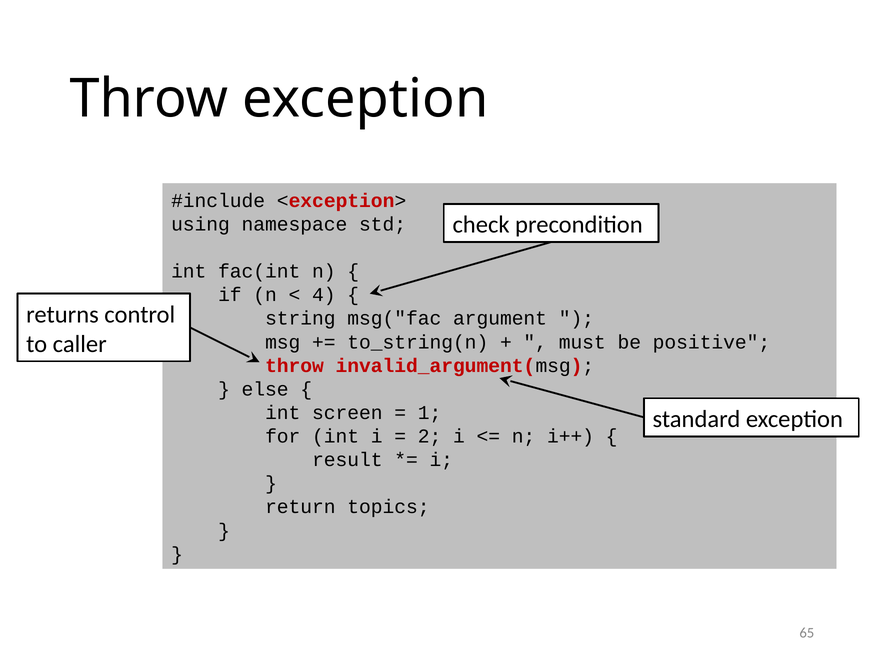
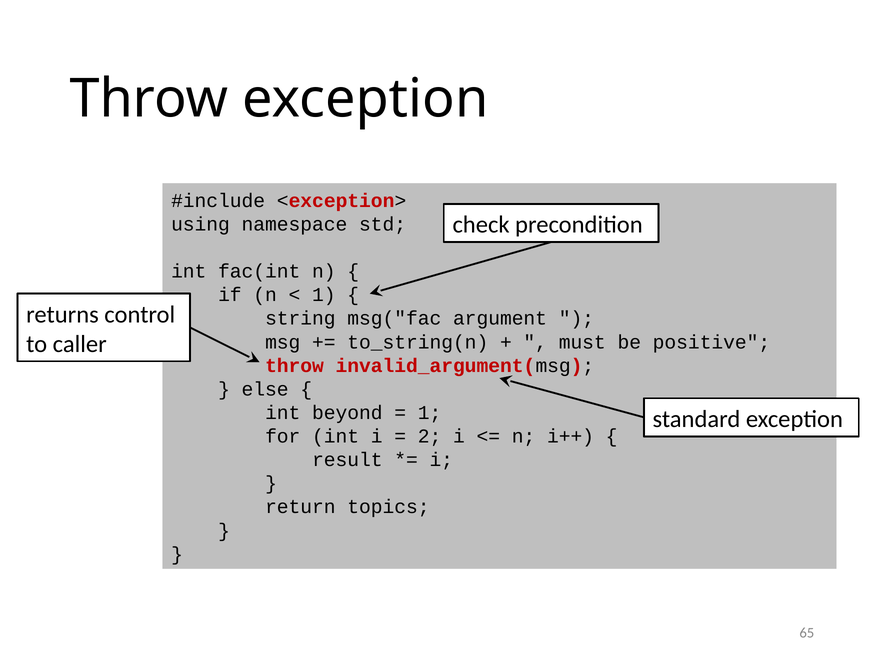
4: 4 -> 1 (324, 295)
screen: screen -> beyond (347, 413)
